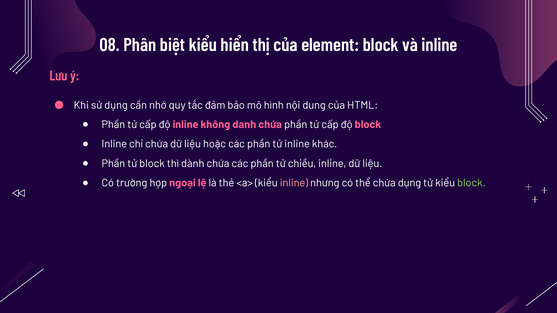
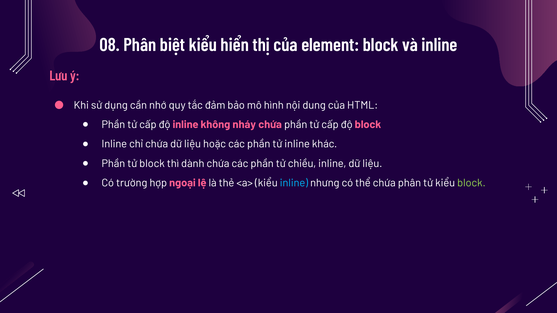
danh: danh -> nháy (244, 125)
inline colour: pink -> light blue (294, 183)
chứa dụng: dụng -> phân (409, 183)
